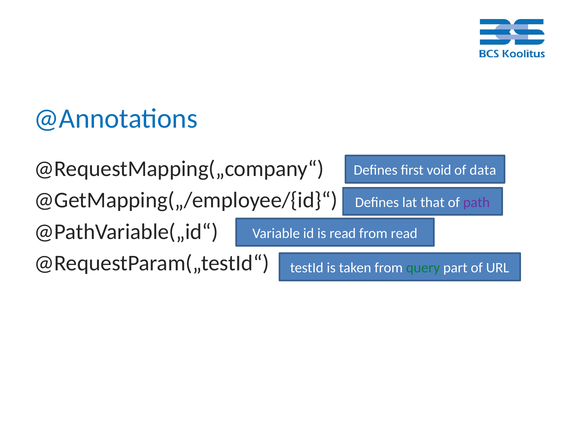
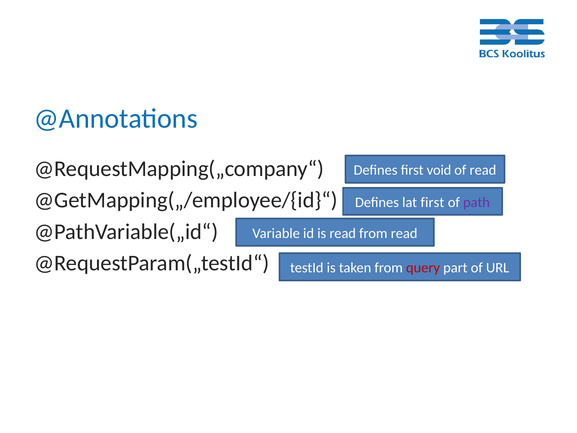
of data: data -> read (483, 170)
lat that: that -> first (432, 202)
query colour: green -> red (423, 268)
